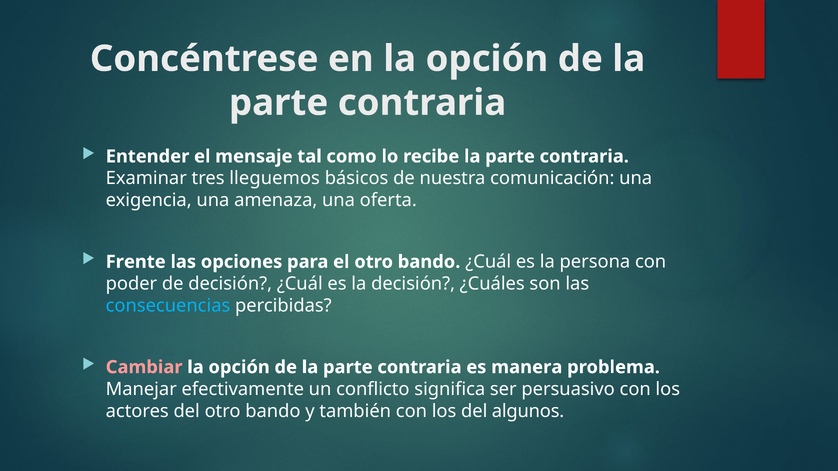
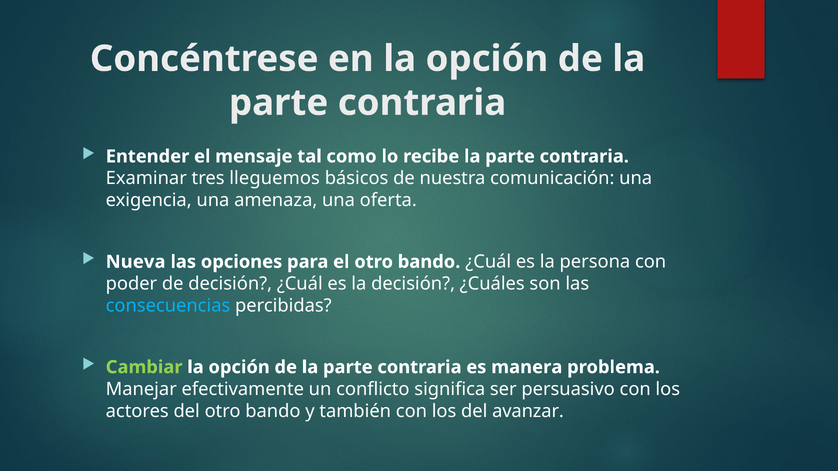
Frente: Frente -> Nueva (136, 262)
Cambiar colour: pink -> light green (144, 367)
algunos: algunos -> avanzar (528, 411)
